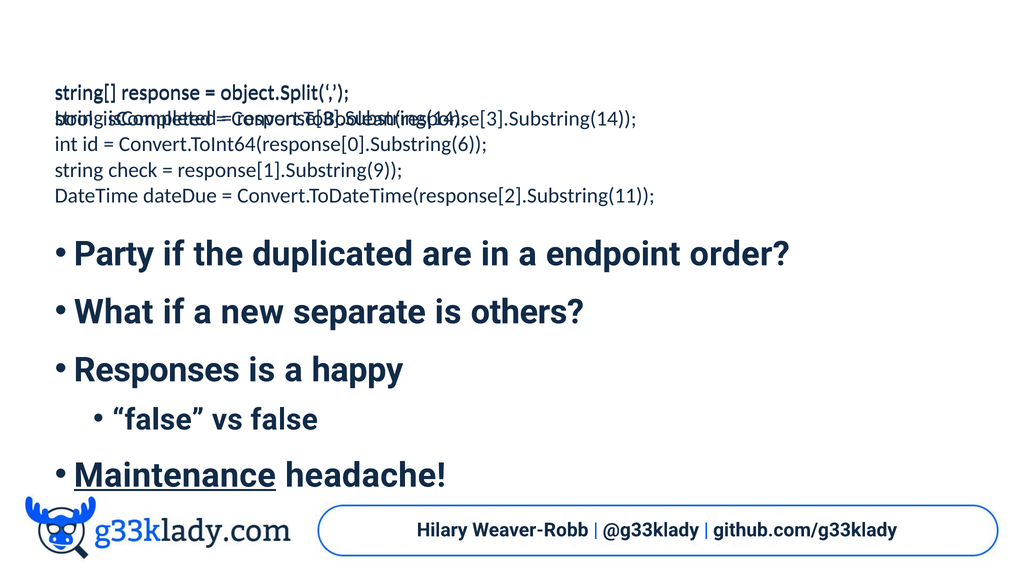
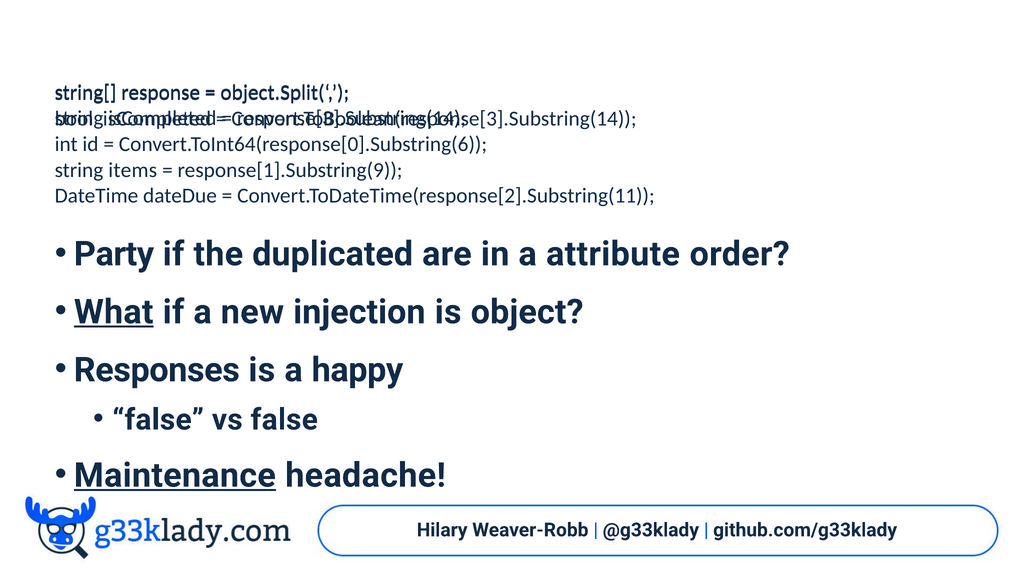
check: check -> items (133, 170)
endpoint: endpoint -> attribute (613, 254)
What underline: none -> present (114, 312)
separate: separate -> injection (359, 312)
others: others -> object (527, 312)
